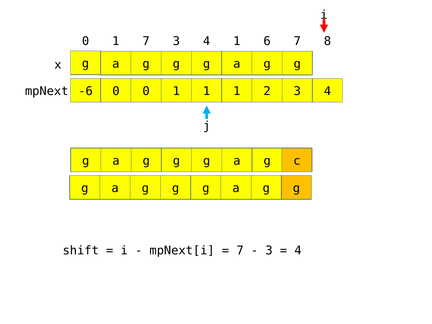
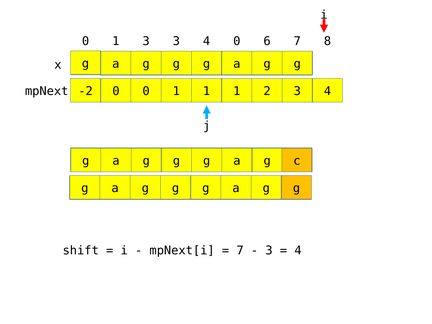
1 7: 7 -> 3 (146, 41)
4 1: 1 -> 0 (237, 41)
-6: -6 -> -2 (86, 91)
